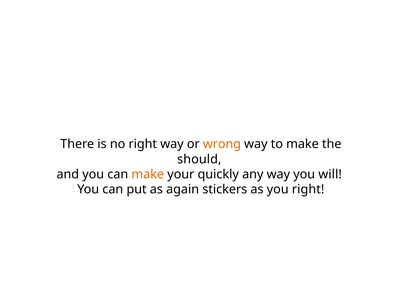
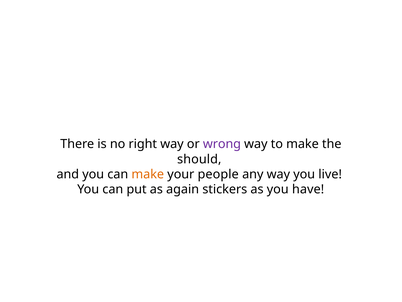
wrong colour: orange -> purple (222, 144)
quickly: quickly -> people (218, 174)
will: will -> live (330, 174)
you right: right -> have (308, 189)
